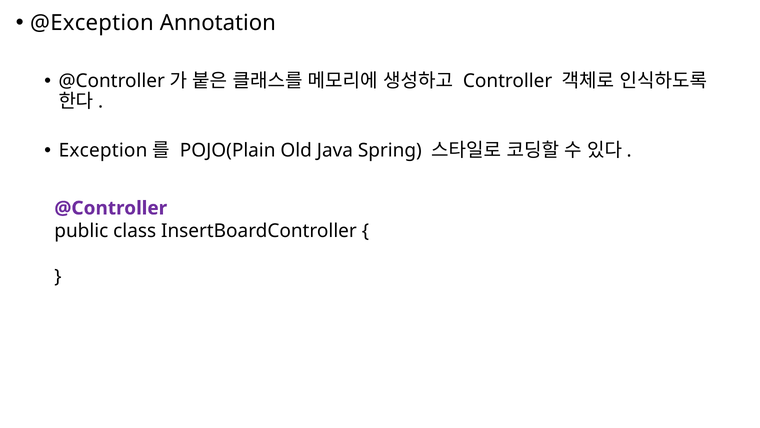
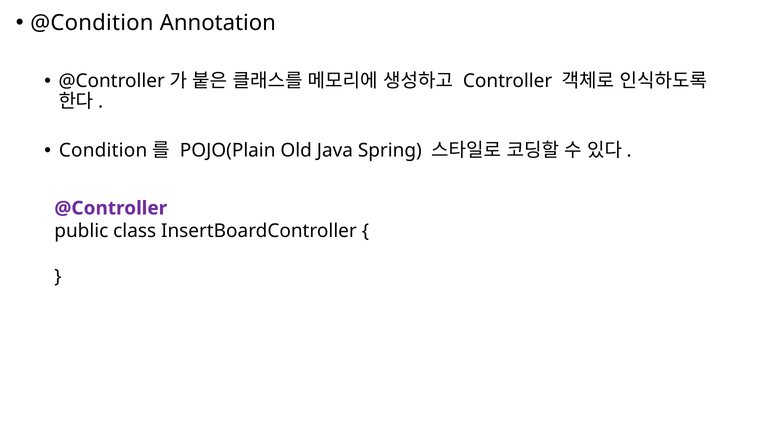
@Exception: @Exception -> @Condition (92, 23)
Exception: Exception -> Condition (103, 150)
